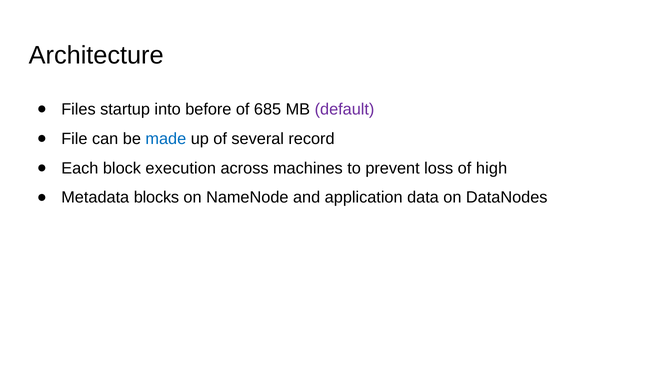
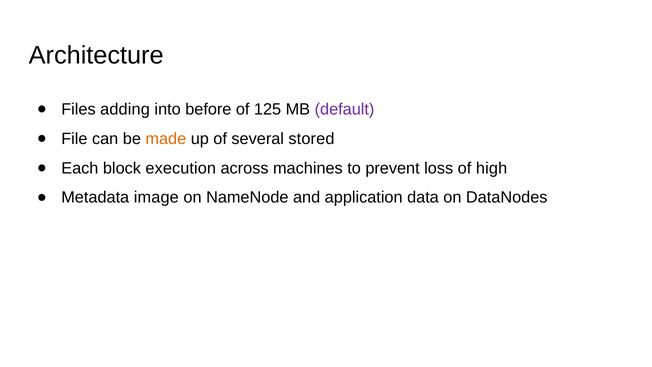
startup: startup -> adding (125, 109)
685: 685 -> 125 (268, 109)
made colour: blue -> orange (166, 139)
record: record -> stored (311, 139)
blocks: blocks -> image (156, 197)
